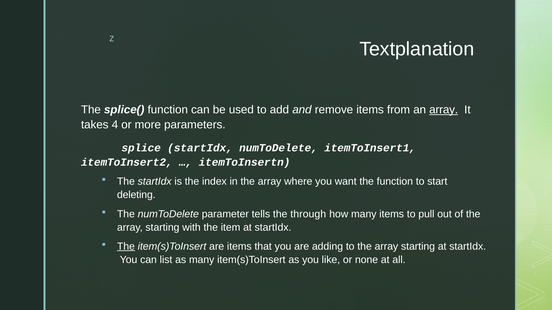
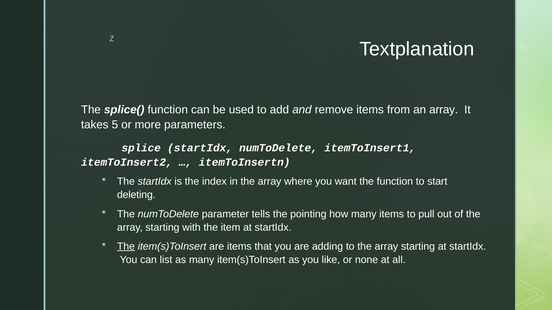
array underline: present -> none (444, 110)
4: 4 -> 5 (115, 125)
through: through -> pointing (308, 214)
